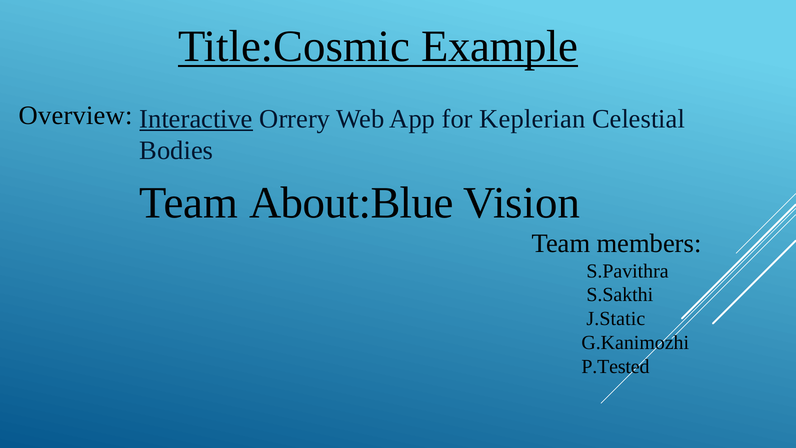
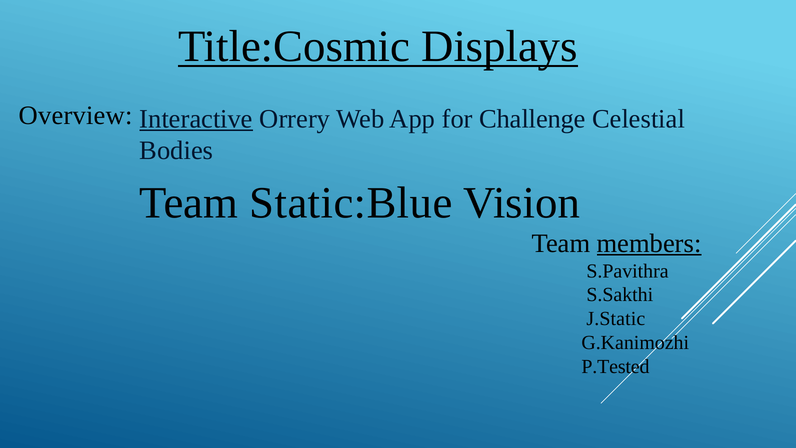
Example: Example -> Displays (499, 46)
Keplerian: Keplerian -> Challenge (532, 119)
About:Blue: About:Blue -> Static:Blue (351, 203)
members underline: none -> present (649, 243)
